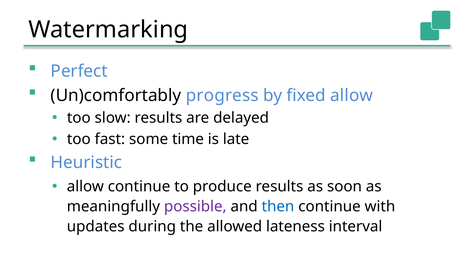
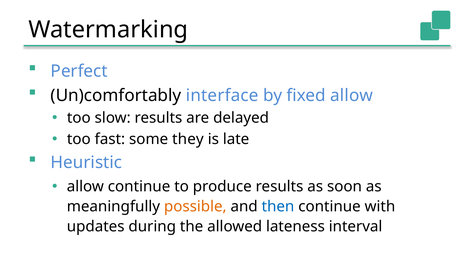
progress: progress -> interface (222, 95)
time: time -> they (188, 139)
possible colour: purple -> orange (195, 206)
